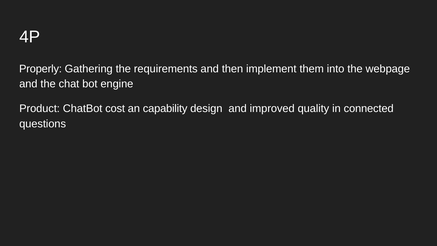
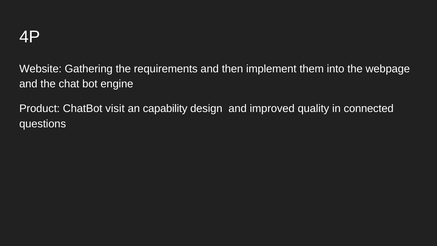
Properly: Properly -> Website (40, 69)
cost: cost -> visit (115, 109)
